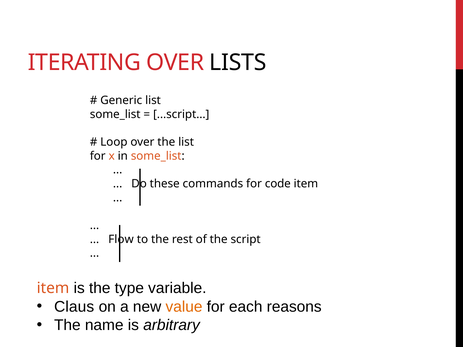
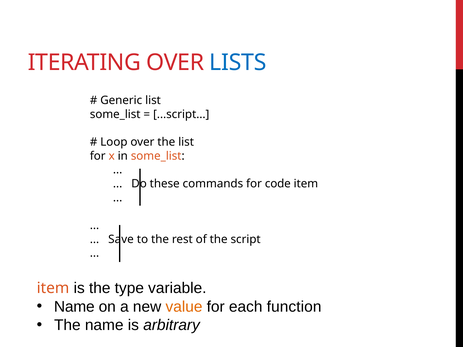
LISTS colour: black -> blue (238, 63)
Flow: Flow -> Save (121, 239)
Claus: Claus -> Name (74, 307)
reasons: reasons -> function (294, 307)
